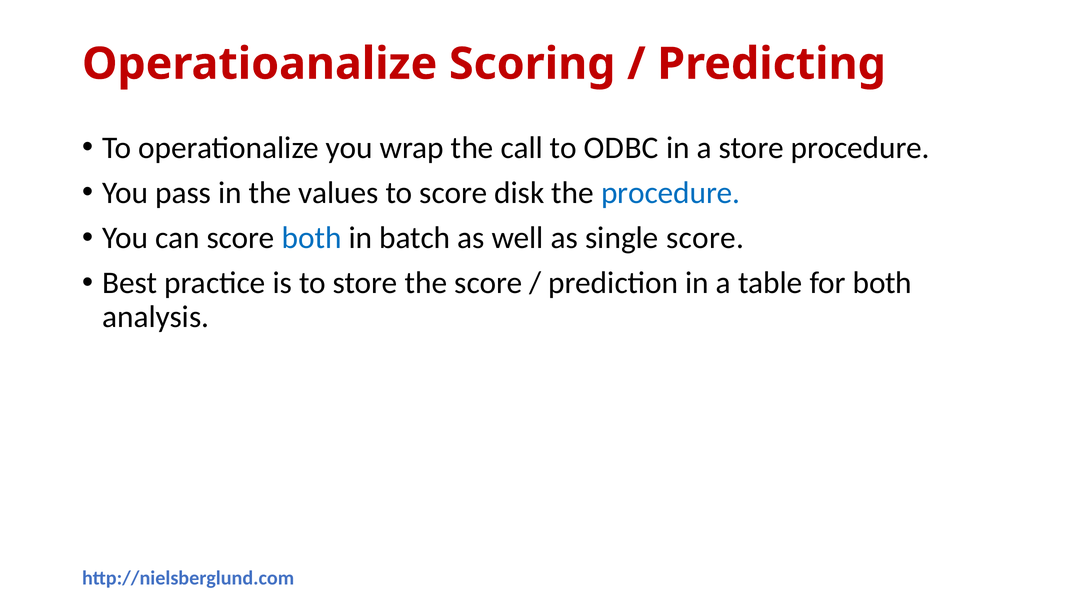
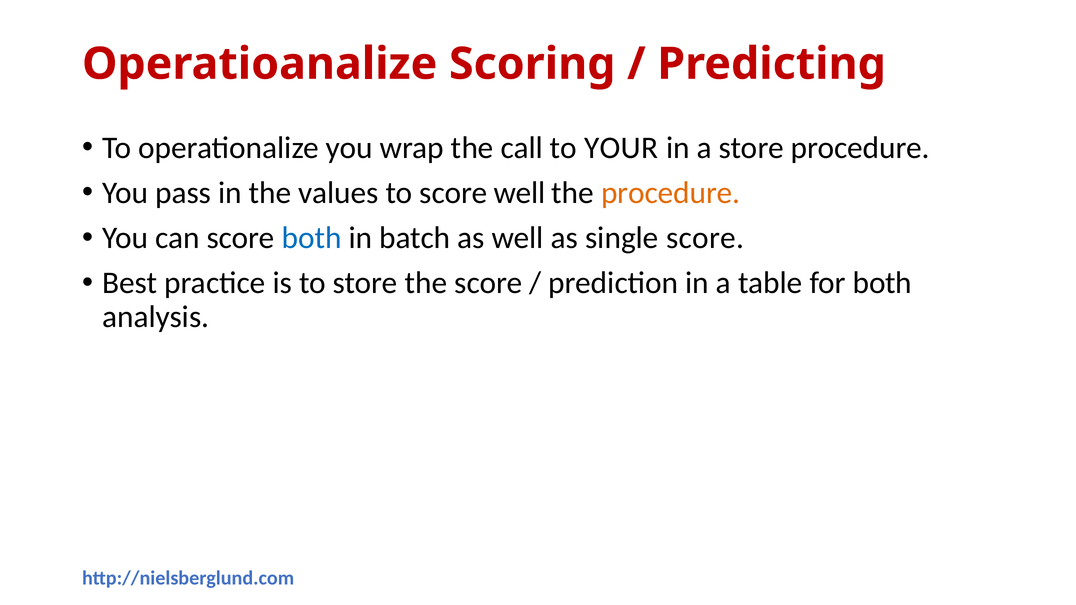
ODBC: ODBC -> YOUR (621, 148)
score disk: disk -> well (520, 193)
procedure colour: blue -> orange (671, 193)
